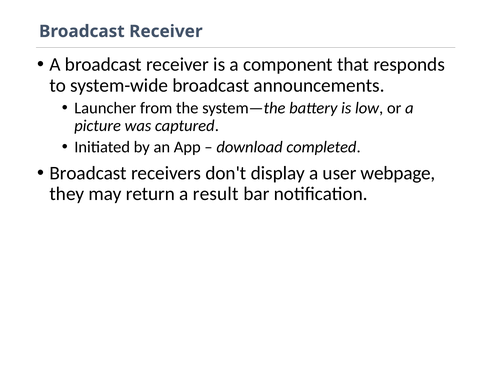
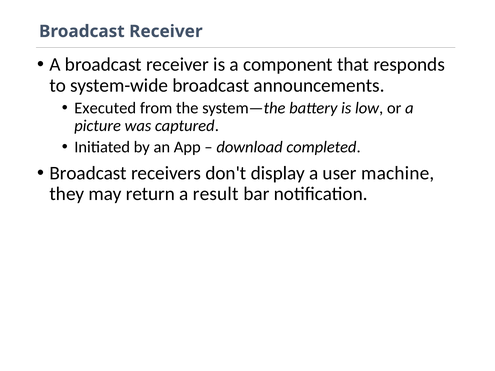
Launcher: Launcher -> Executed (105, 108)
webpage: webpage -> machine (398, 173)
